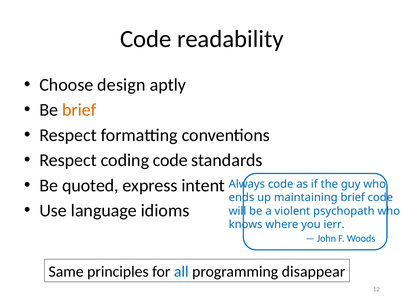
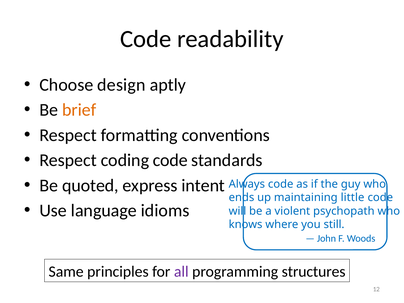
maintaining brief: brief -> little (353, 198)
ierr: ierr -> still (334, 224)
all colour: blue -> purple (181, 272)
disappear: disappear -> structures (314, 272)
